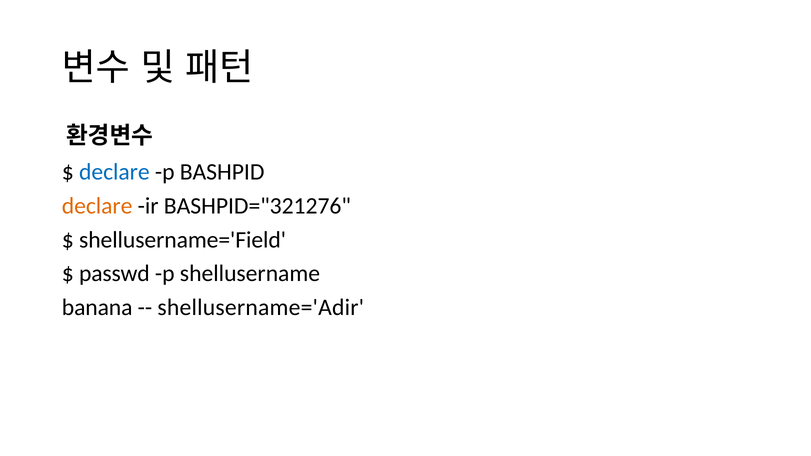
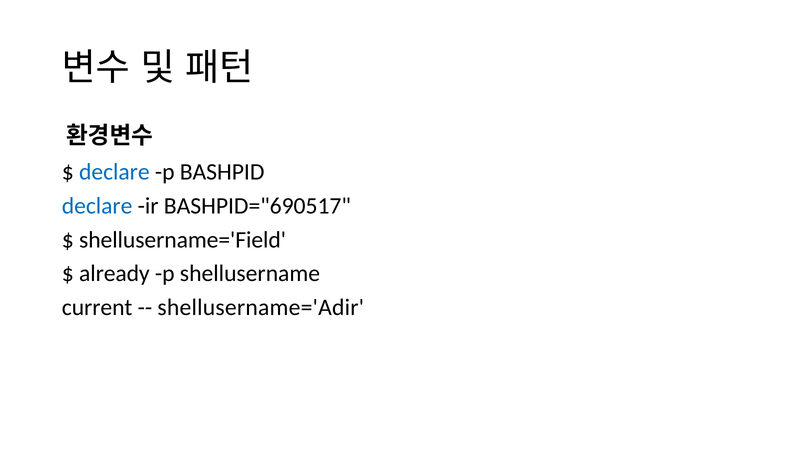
declare colour: orange -> blue (97, 206)
BASHPID="321276: BASHPID="321276 -> BASHPID="690517 (257, 206)
passwd: passwd -> already (114, 274)
banana: banana -> current (97, 308)
